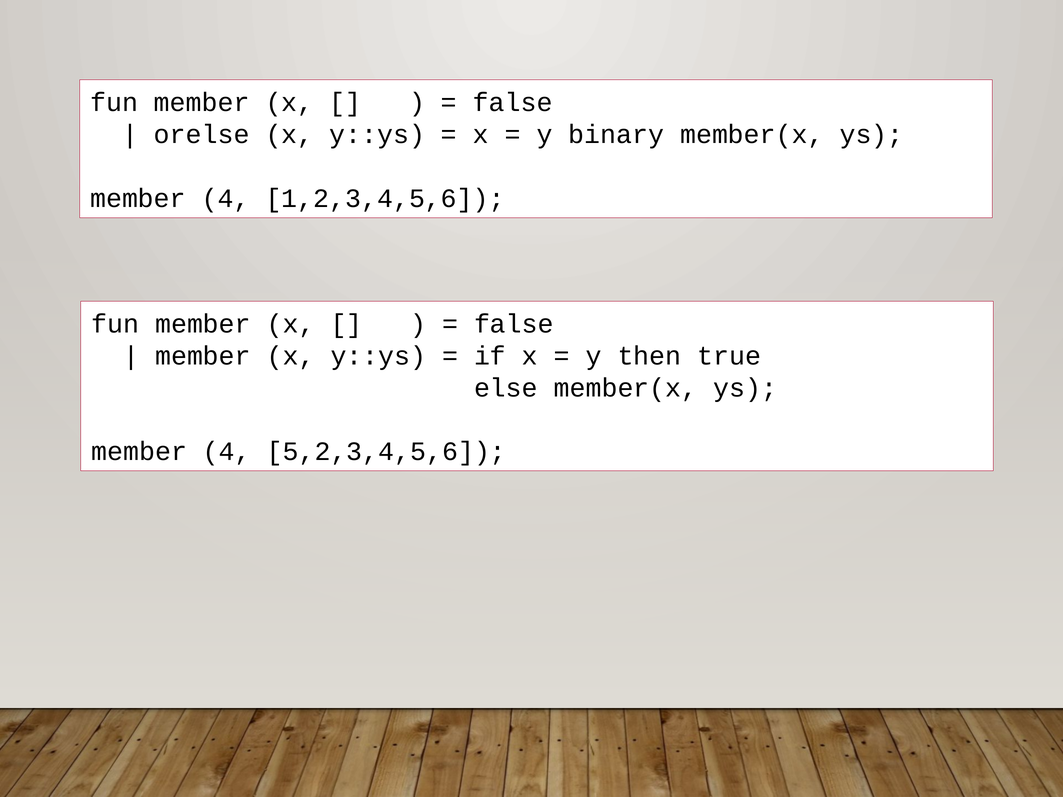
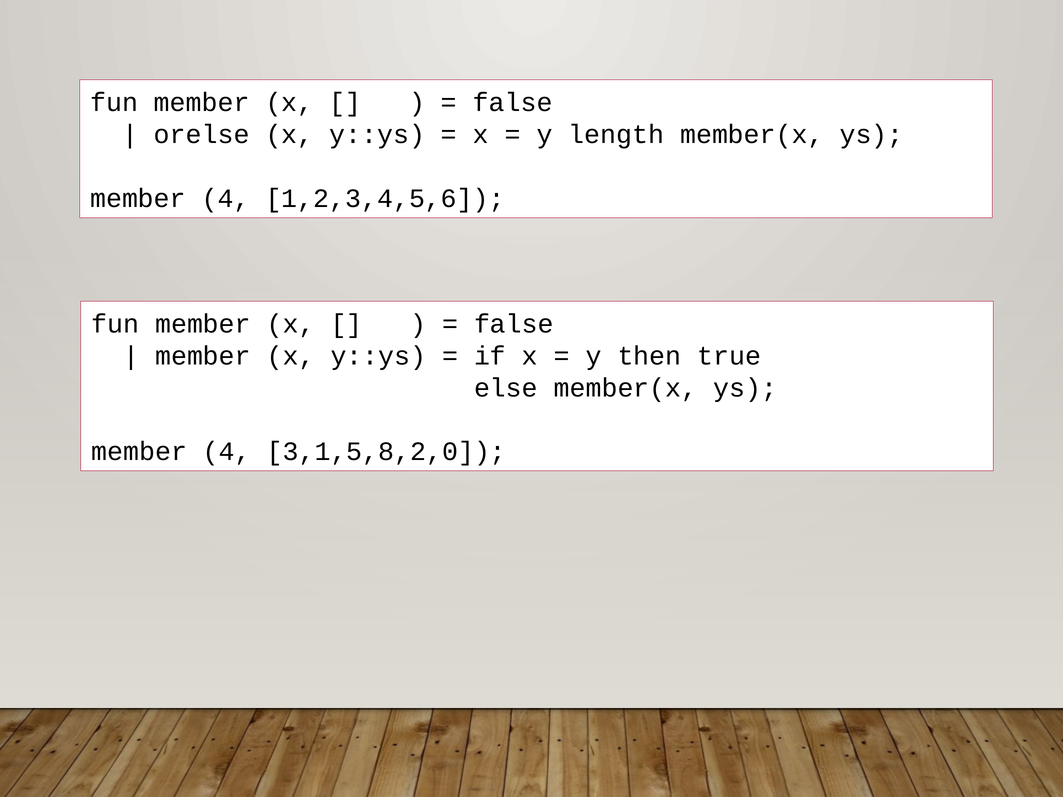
binary: binary -> length (616, 135)
5,2,3,4,5,6: 5,2,3,4,5,6 -> 3,1,5,8,2,0 (386, 452)
